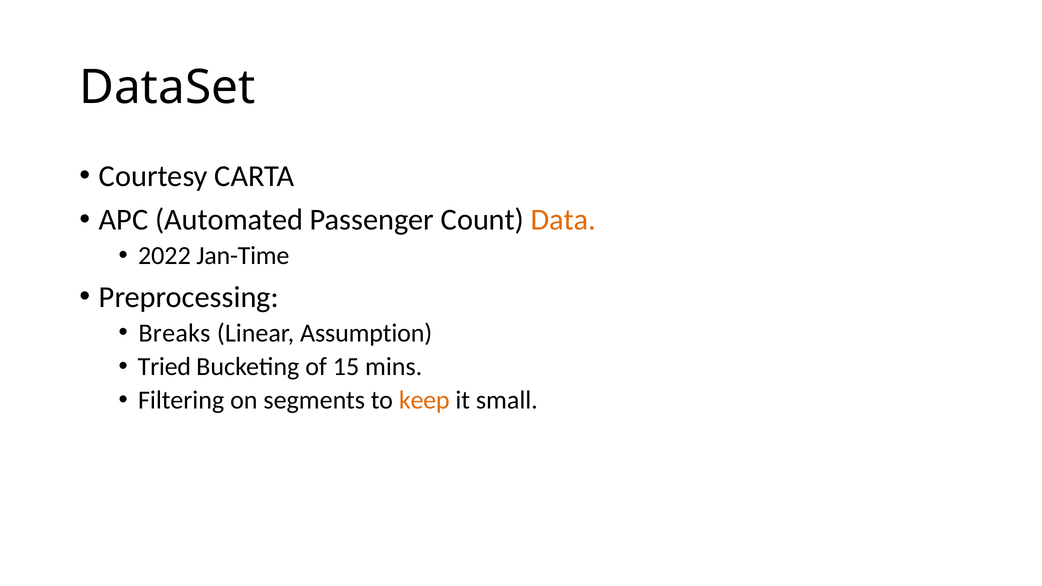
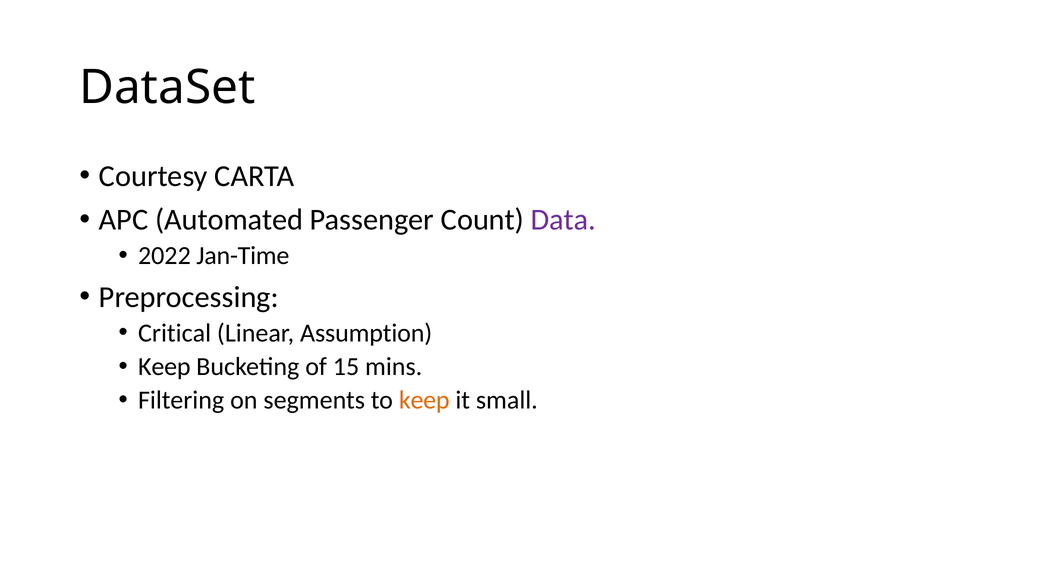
Data colour: orange -> purple (563, 220)
Breaks: Breaks -> Critical (175, 333)
Tried: Tried -> Keep (164, 367)
